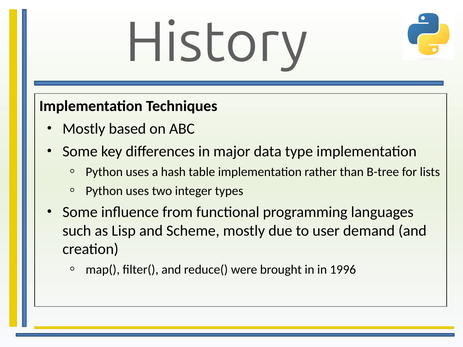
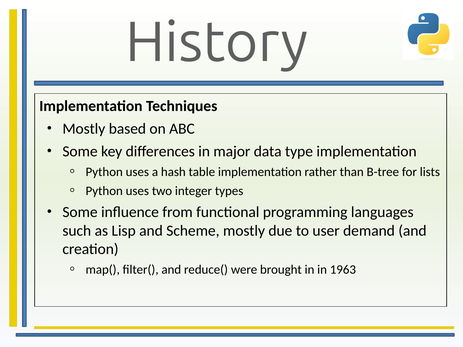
1996: 1996 -> 1963 (343, 270)
